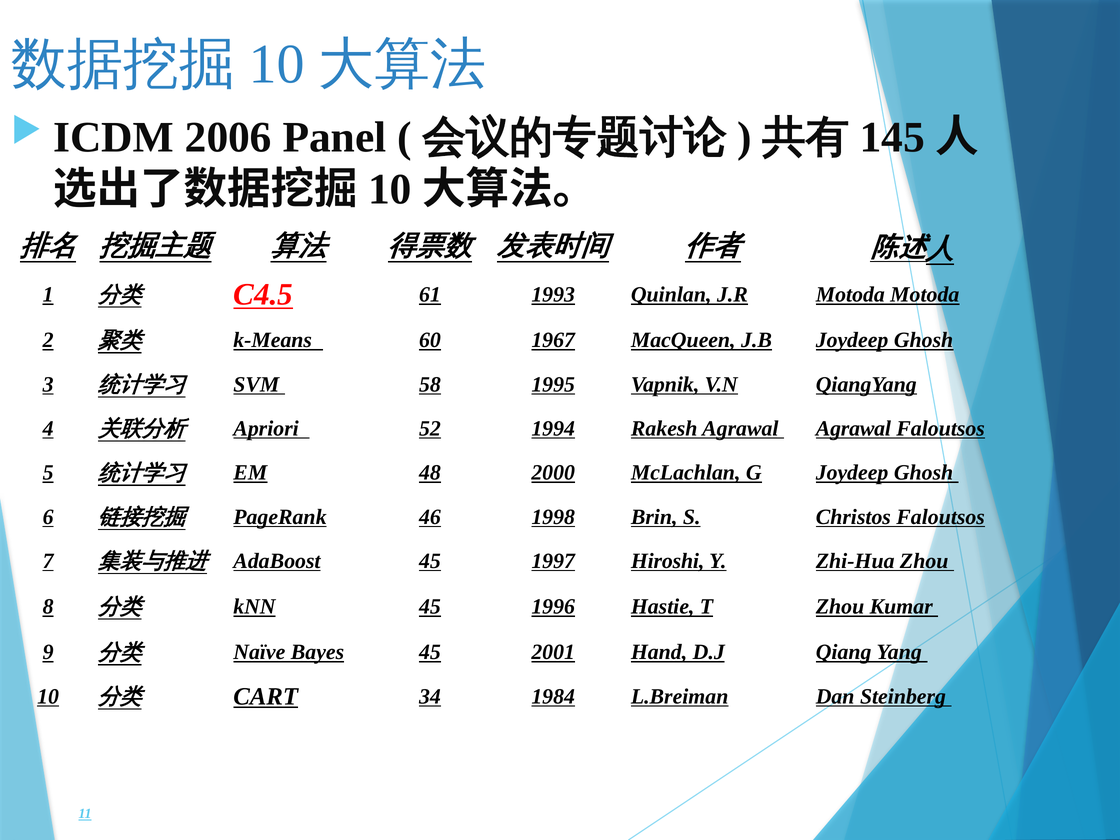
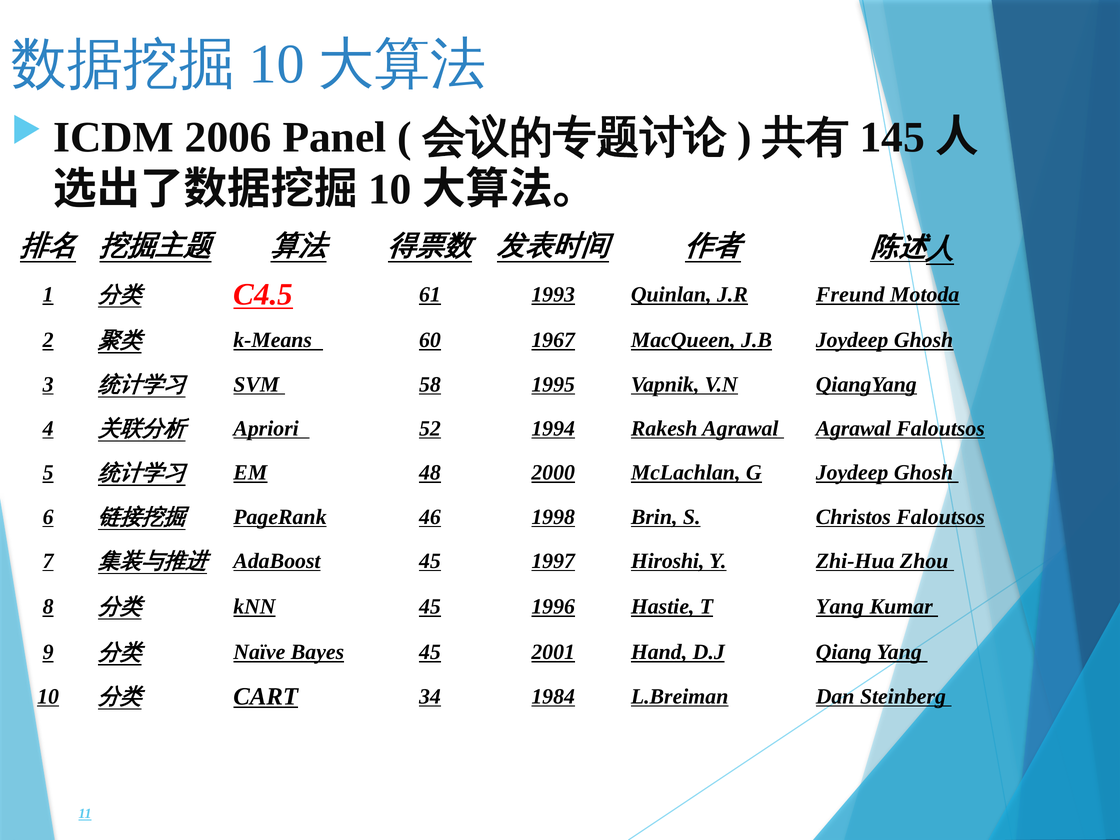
J.R Motoda: Motoda -> Freund (850, 295)
T Zhou: Zhou -> Yang (840, 607)
